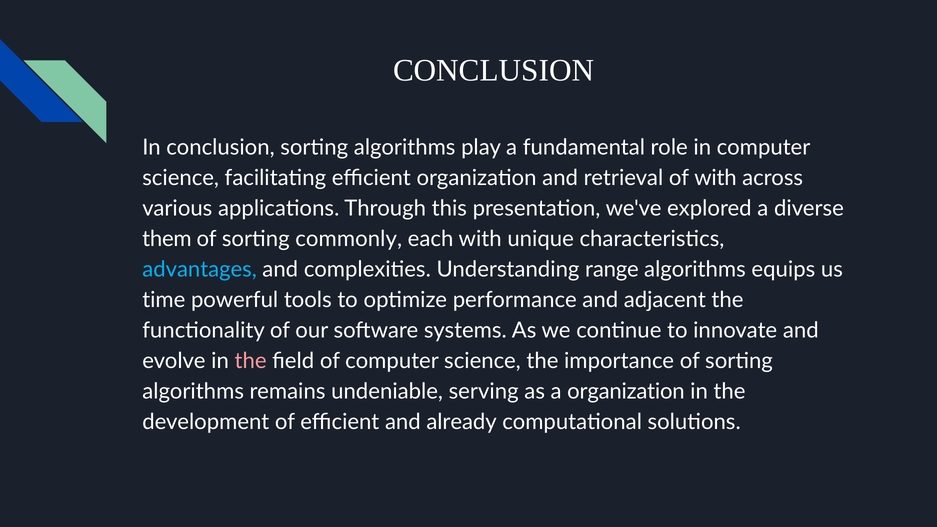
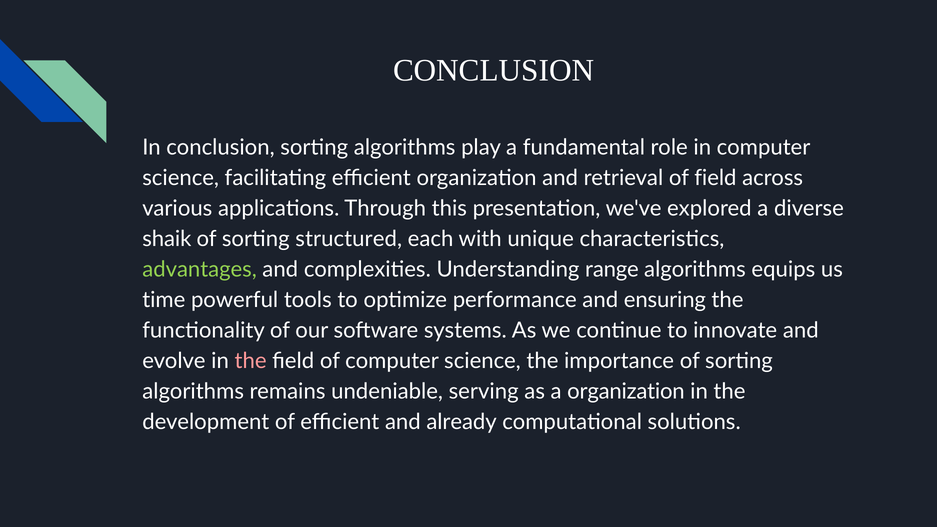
of with: with -> field (715, 178)
them: them -> shaik (167, 239)
commonly: commonly -> structured (349, 239)
advantages colour: light blue -> light green (200, 269)
adjacent: adjacent -> ensuring (665, 300)
